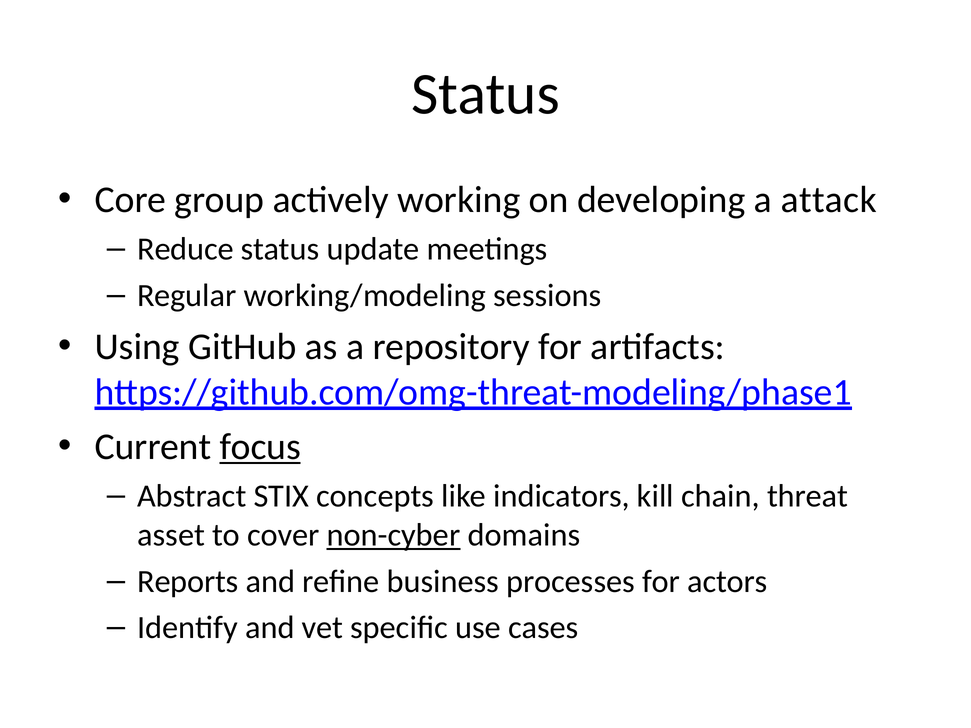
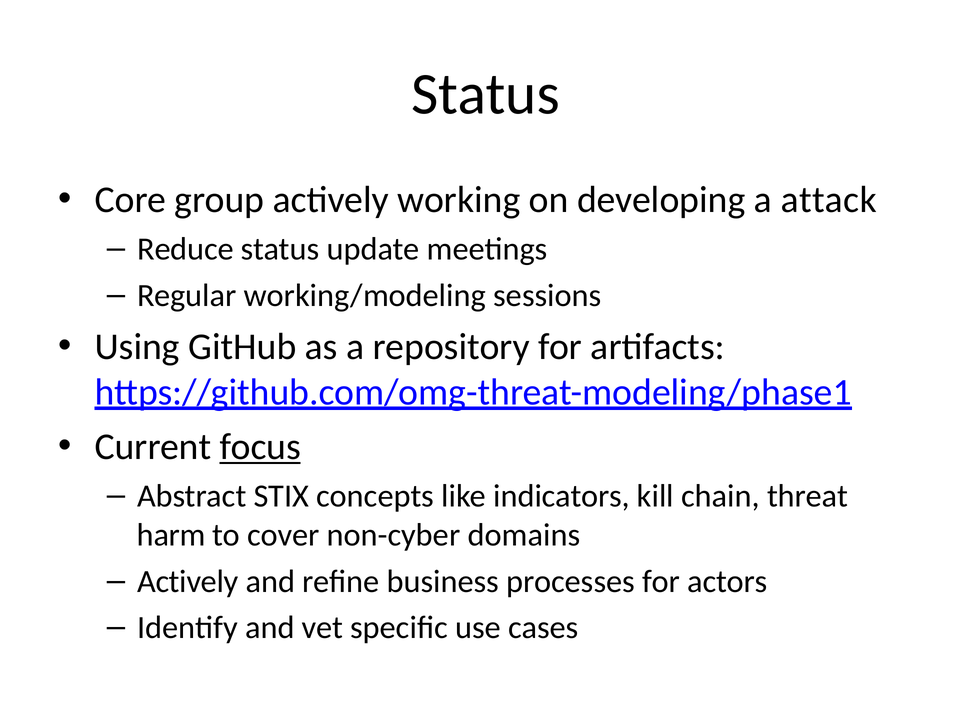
asset: asset -> harm (171, 535)
non-cyber underline: present -> none (394, 535)
Reports: Reports -> Actively (188, 582)
